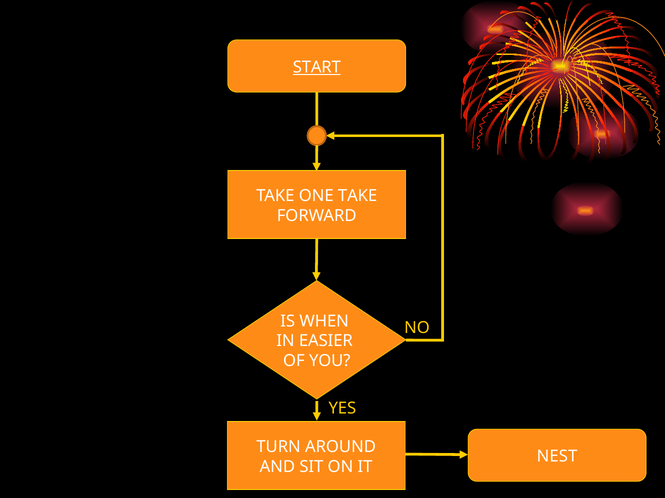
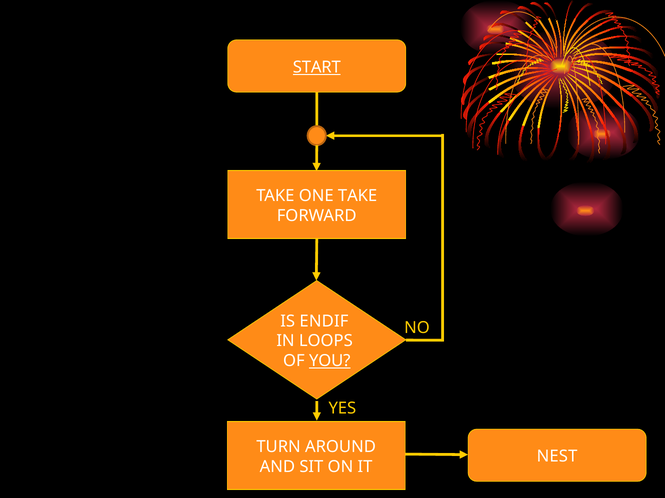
WHEN: WHEN -> ENDIF (324, 322)
EASIER: EASIER -> LOOPS (326, 341)
YOU underline: none -> present (330, 361)
